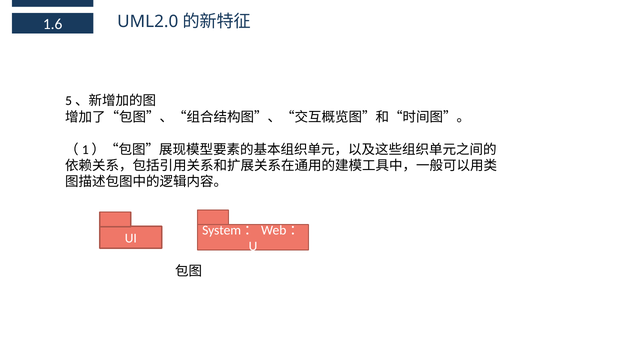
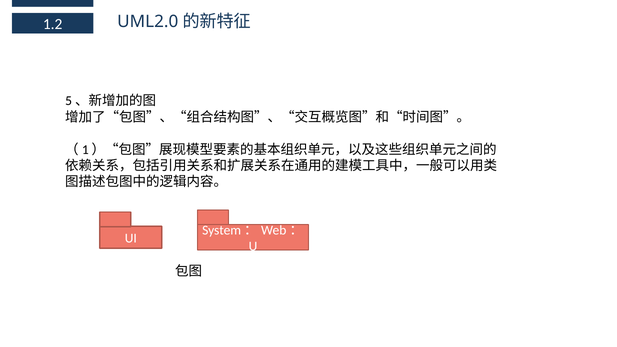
1.6: 1.6 -> 1.2 (53, 24)
